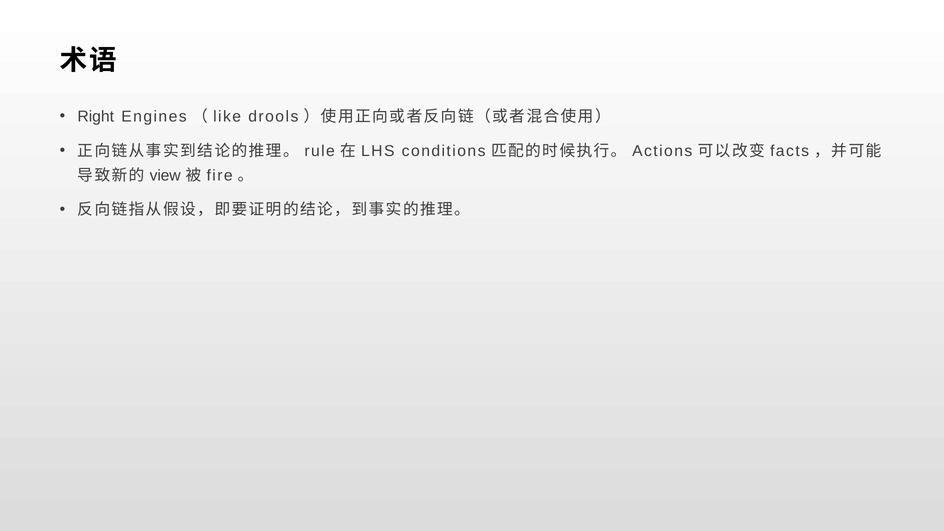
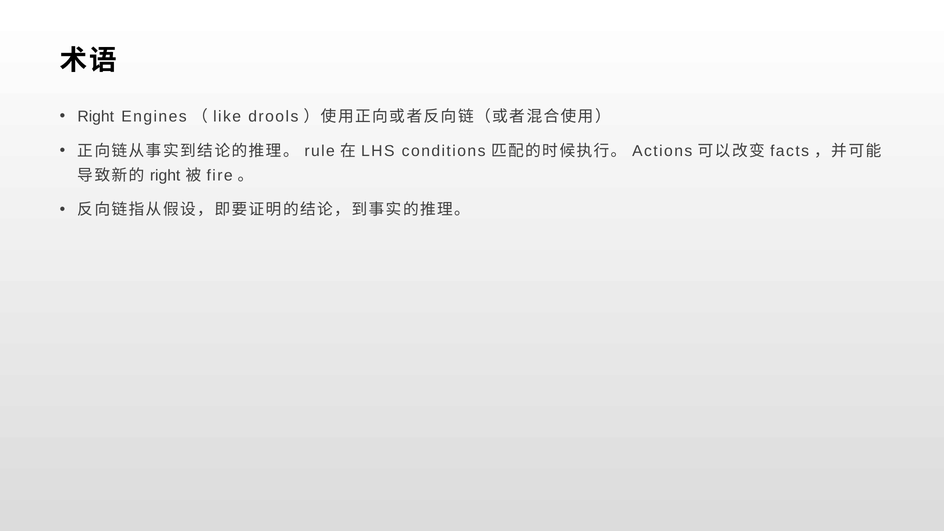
view: view -> right (165, 175)
